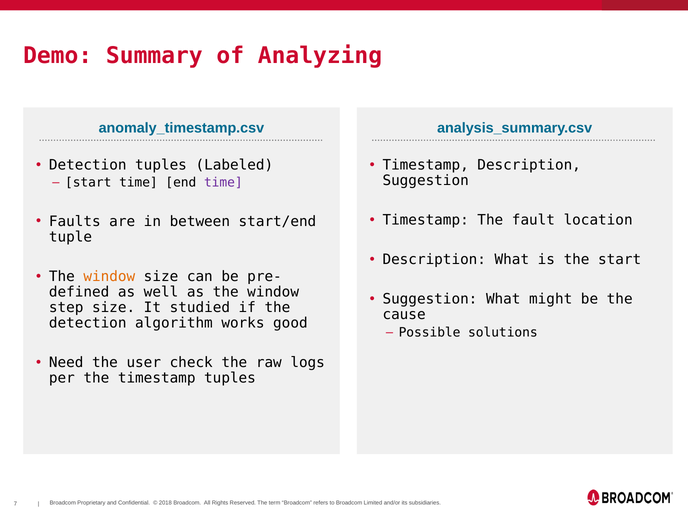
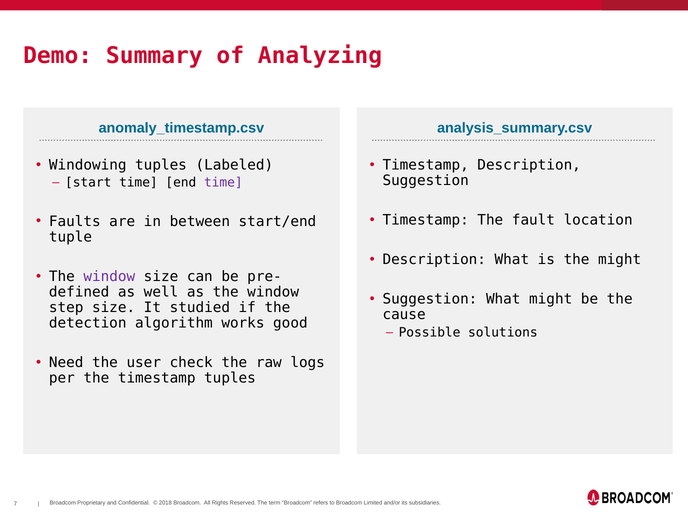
Detection: Detection -> Windowing (88, 165)
the start: start -> might (620, 260)
window colour: orange -> purple (109, 276)
